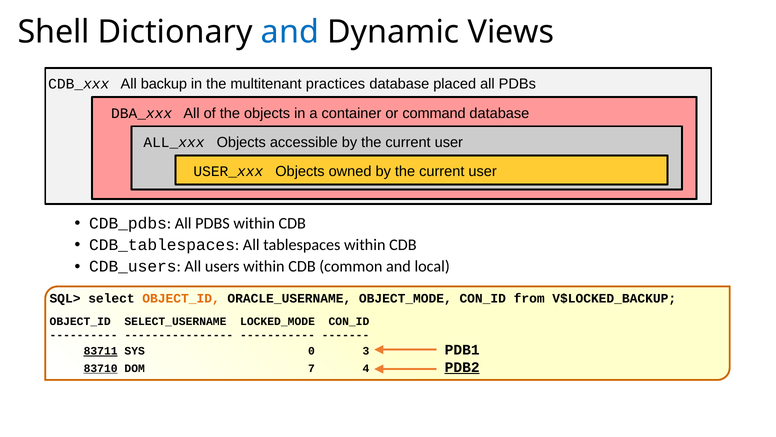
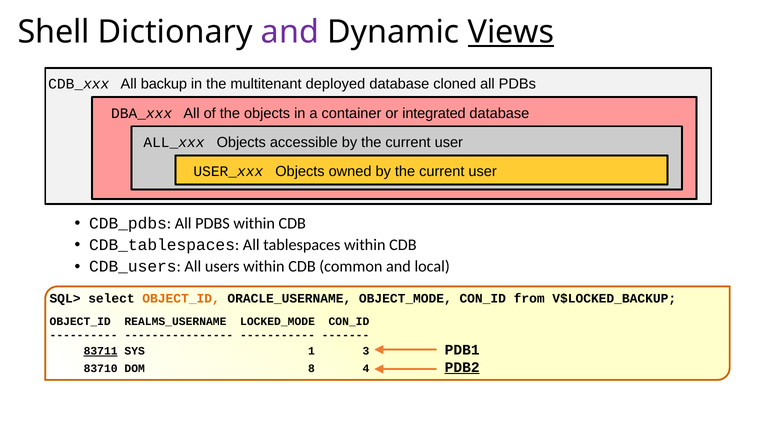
and colour: blue -> purple (290, 32)
Views underline: none -> present (511, 32)
practices: practices -> deployed (335, 84)
placed: placed -> cloned (455, 84)
command: command -> integrated (434, 113)
SELECT_USERNAME: SELECT_USERNAME -> REALMS_USERNAME (175, 321)
0: 0 -> 1 (311, 351)
83710 underline: present -> none (101, 368)
7: 7 -> 8 (311, 368)
